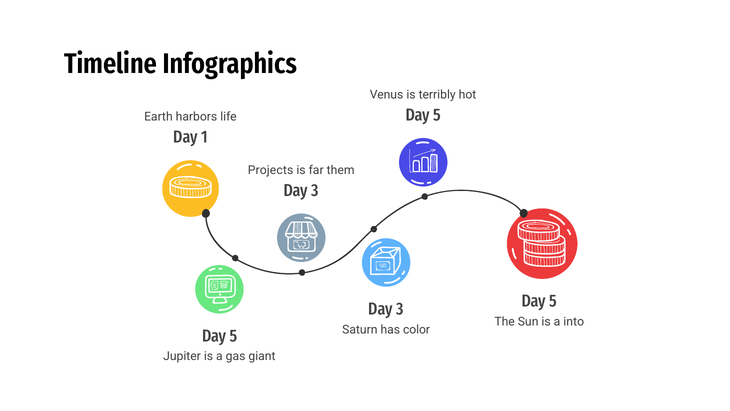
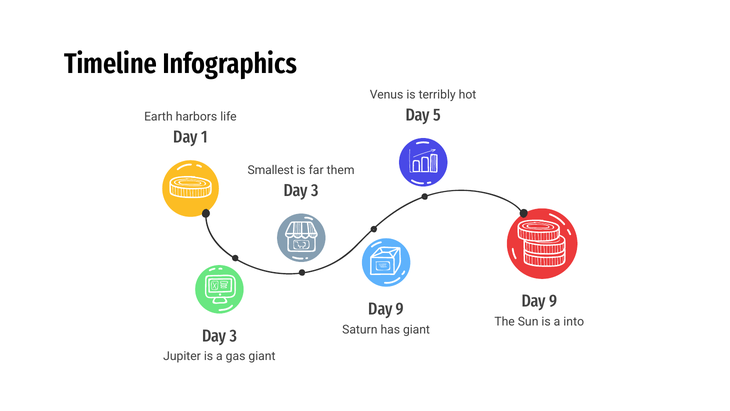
Projects: Projects -> Smallest (271, 170)
5: 5 -> 9 (553, 301)
3: 3 -> 9 (400, 309)
has color: color -> giant (416, 329)
5: 5 -> 3 (233, 336)
